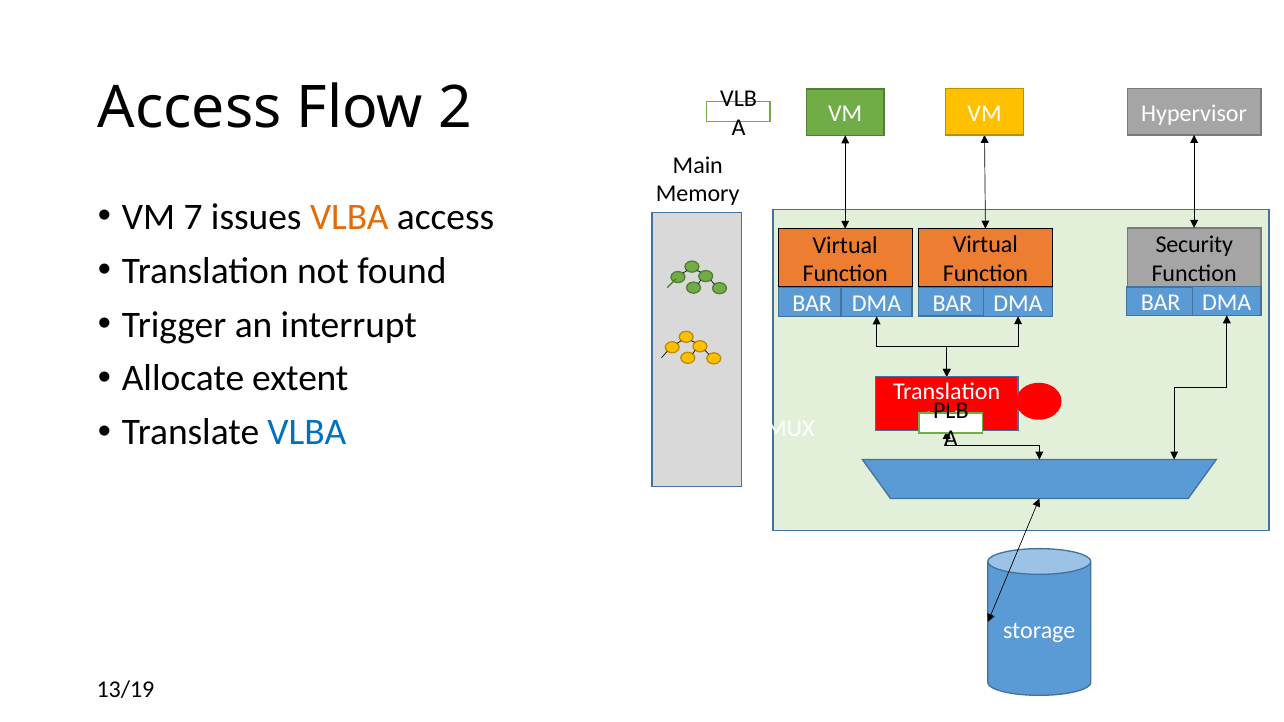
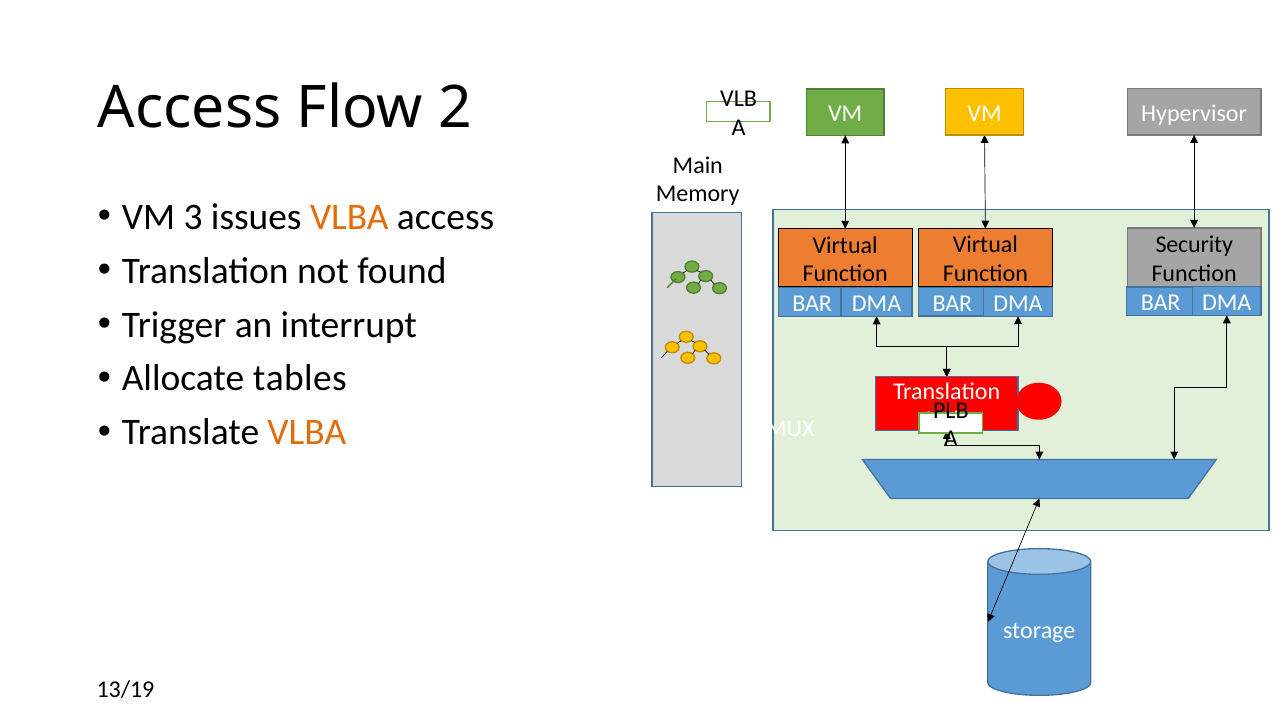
7: 7 -> 3 (193, 217)
extent: extent -> tables (300, 379)
VLBA colour: blue -> orange (307, 432)
